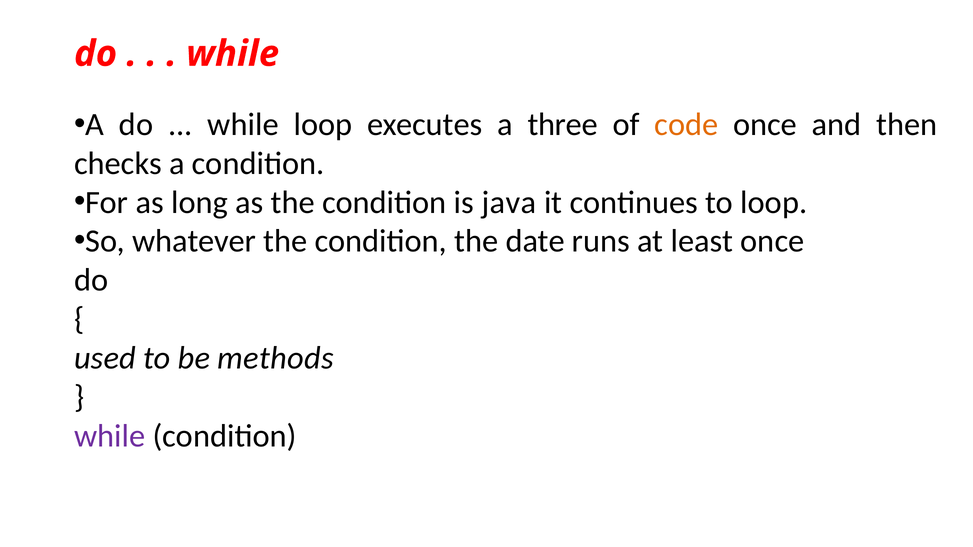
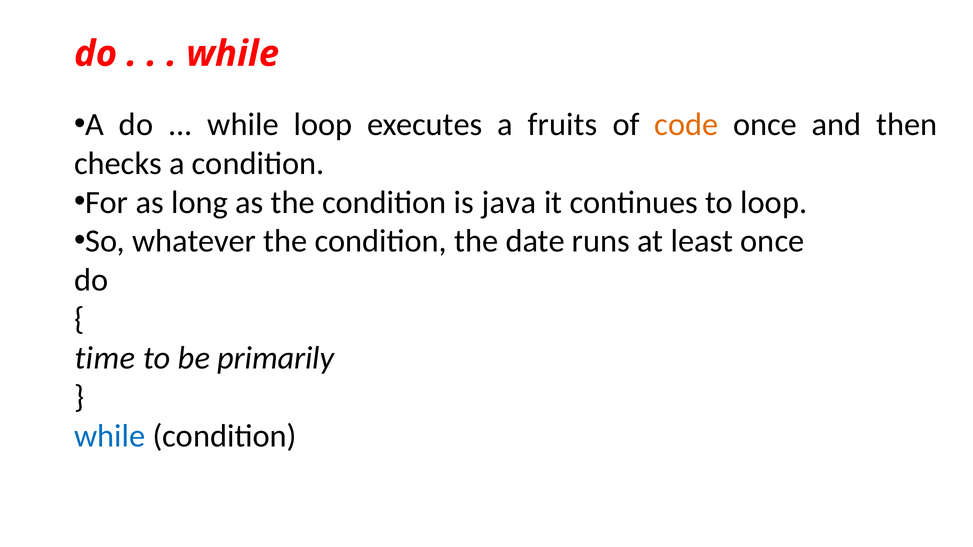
three: three -> fruits (563, 125)
used: used -> time (105, 358)
methods: methods -> primarily (276, 358)
while colour: purple -> blue (110, 436)
